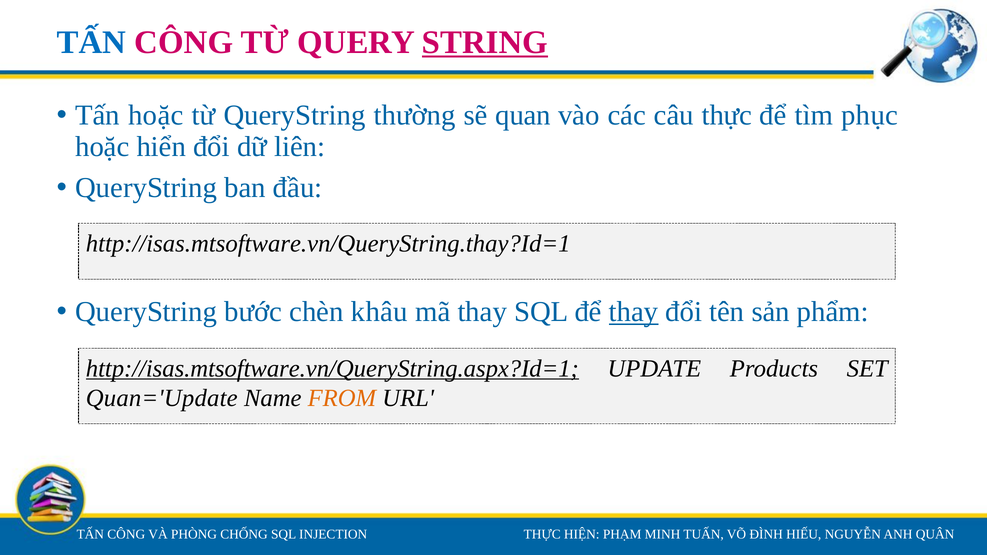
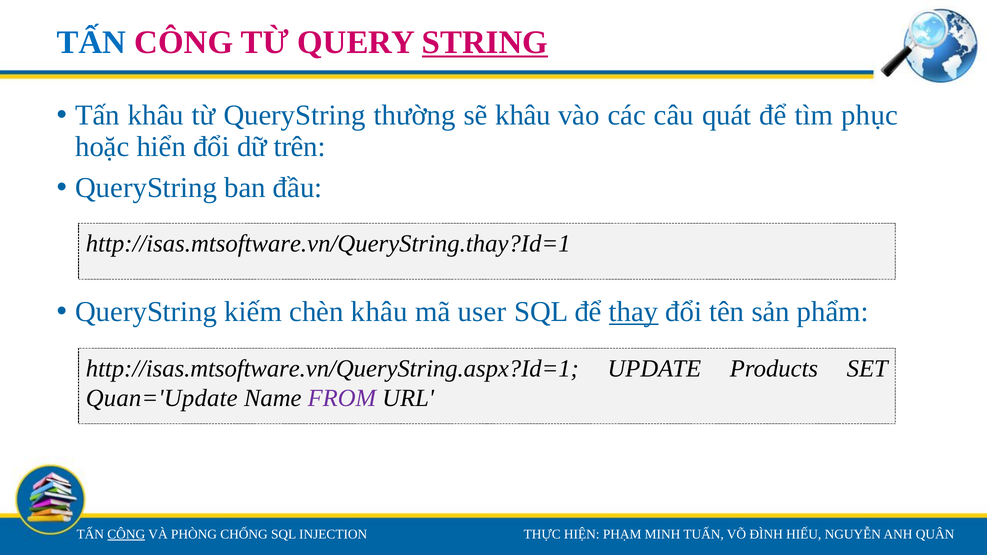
Tấn hoặc: hoặc -> khâu (156, 115)
sẽ quan: quan -> khâu (523, 115)
câu thực: thực -> quát (727, 115)
liên: liên -> trên (300, 147)
bước: bước -> kiếm (253, 312)
mã thay: thay -> user (482, 312)
http://isas.mtsoftware.vn/QueryString.aspx?Id=1 underline: present -> none (332, 369)
FROM colour: orange -> purple (342, 398)
CÔNG underline: none -> present (126, 535)
